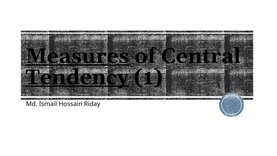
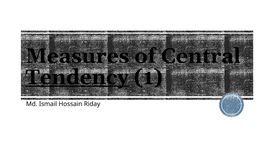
Measures underline: present -> none (77, 56)
